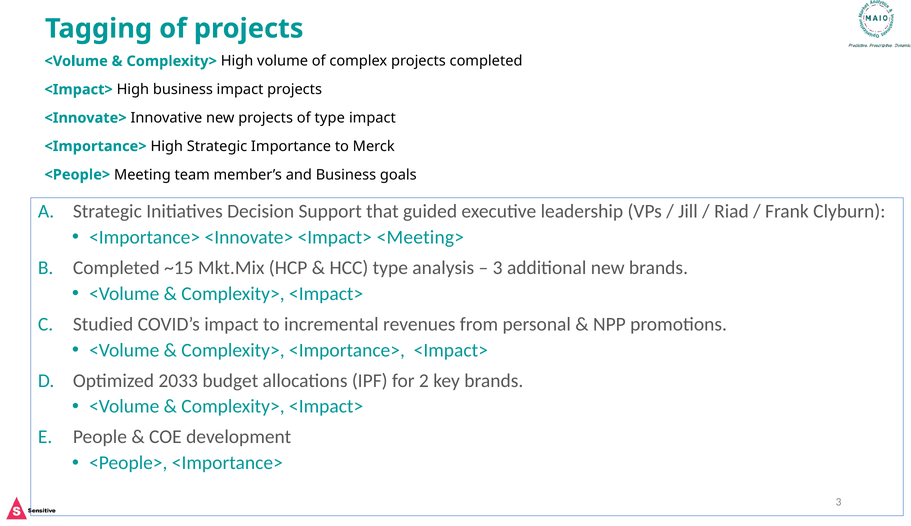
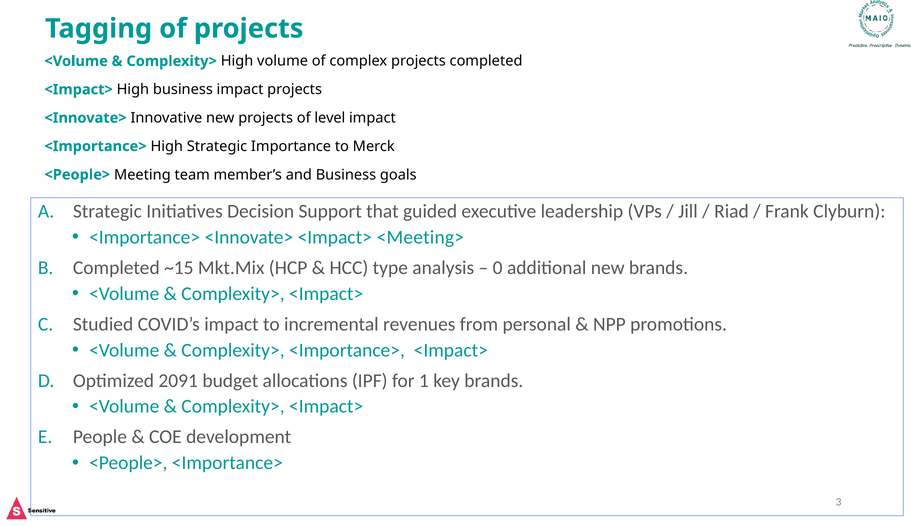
of type: type -> level (330, 118)
3: 3 -> 0 (498, 268)
2033: 2033 -> 2091 (178, 380)
2: 2 -> 1 (424, 380)
